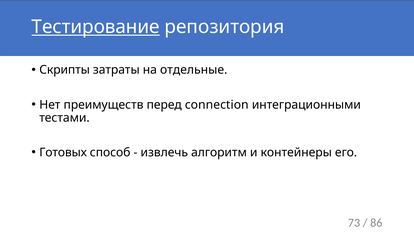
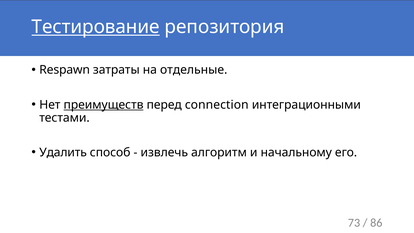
Скрипты: Скрипты -> Respawn (65, 70)
преимуществ underline: none -> present (104, 105)
Готовых: Готовых -> Удалить (63, 152)
контейнеры: контейнеры -> начальному (296, 152)
